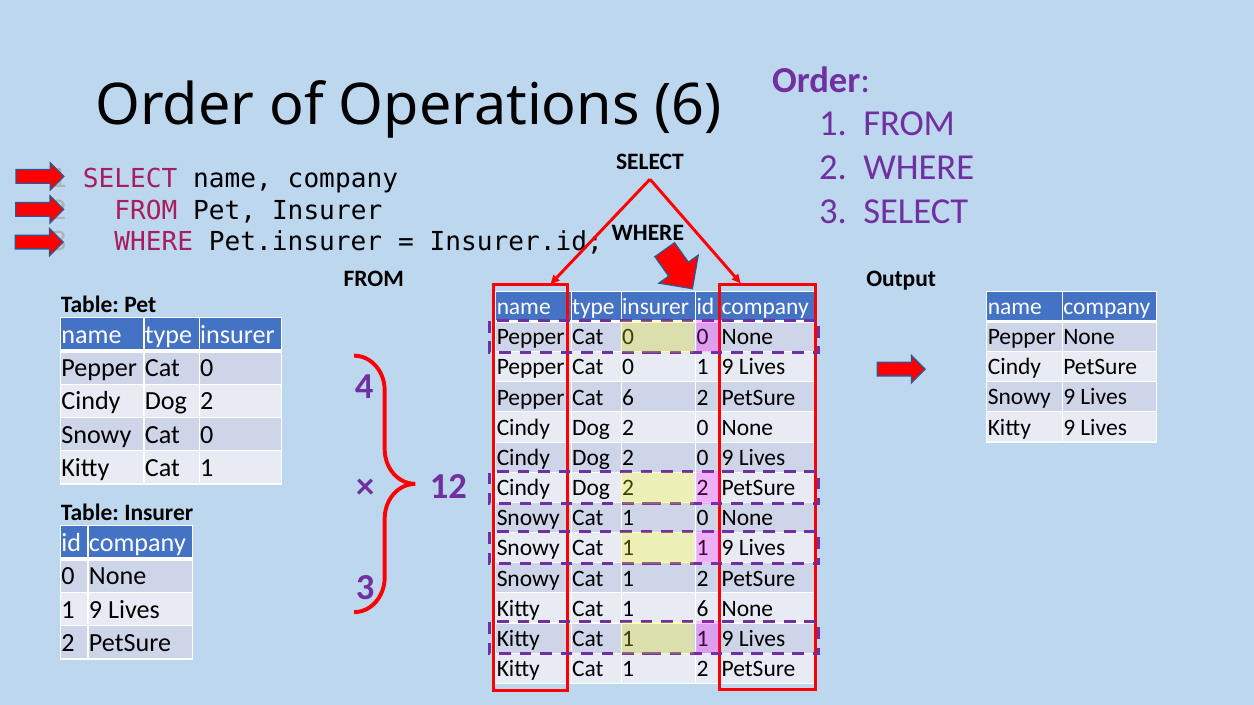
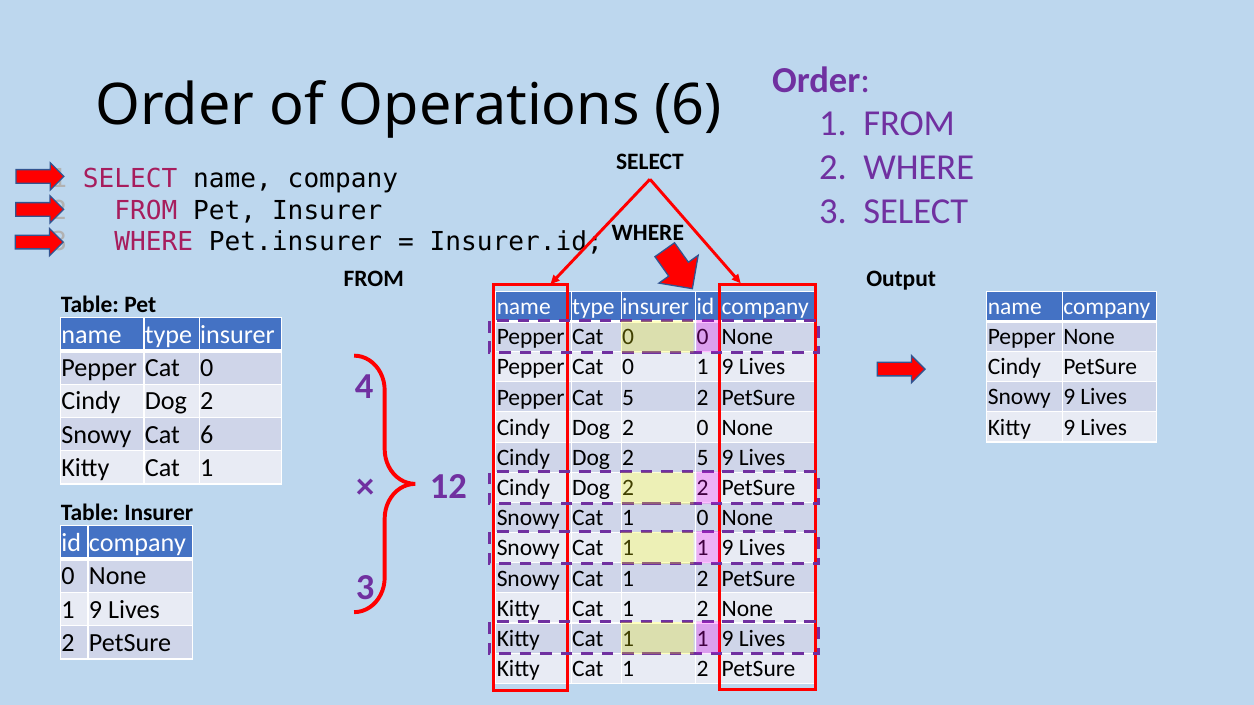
Cat 6: 6 -> 5 (628, 398)
Snowy Cat 0: 0 -> 6 (207, 435)
0: 0 -> 5 (703, 458)
6: 6 -> 2 (703, 609)
